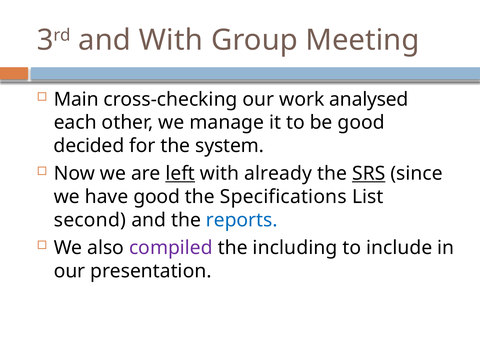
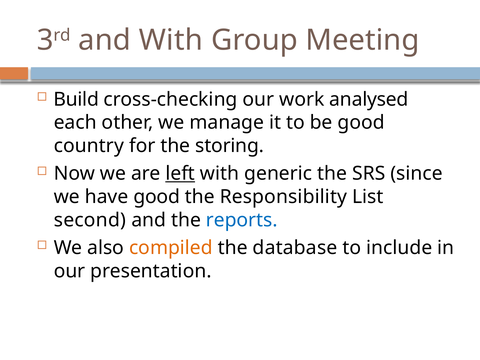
Main: Main -> Build (76, 99)
decided: decided -> country (89, 146)
system: system -> storing (230, 146)
already: already -> generic (278, 174)
SRS underline: present -> none (369, 174)
Specifications: Specifications -> Responsibility (283, 197)
compiled colour: purple -> orange (171, 248)
including: including -> database (295, 248)
